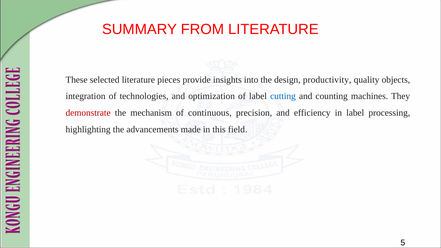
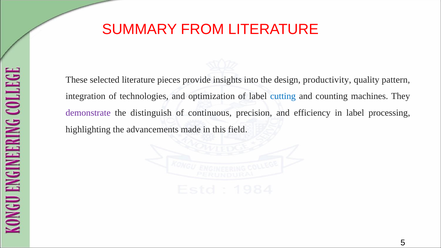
objects: objects -> pattern (396, 80)
demonstrate colour: red -> purple (88, 113)
mechanism: mechanism -> distinguish (151, 113)
